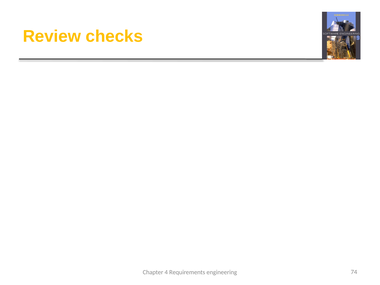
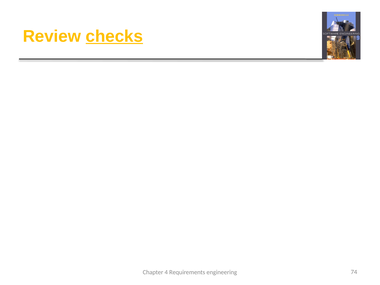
checks underline: none -> present (114, 36)
